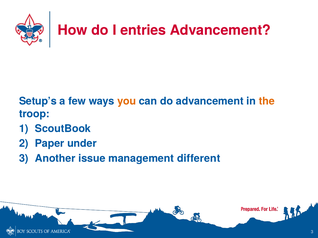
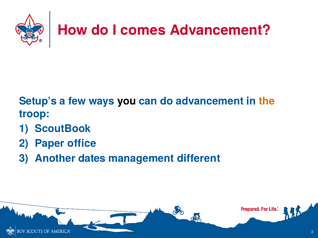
entries: entries -> comes (143, 30)
you colour: orange -> black (127, 101)
under: under -> office (82, 144)
issue: issue -> dates (92, 159)
